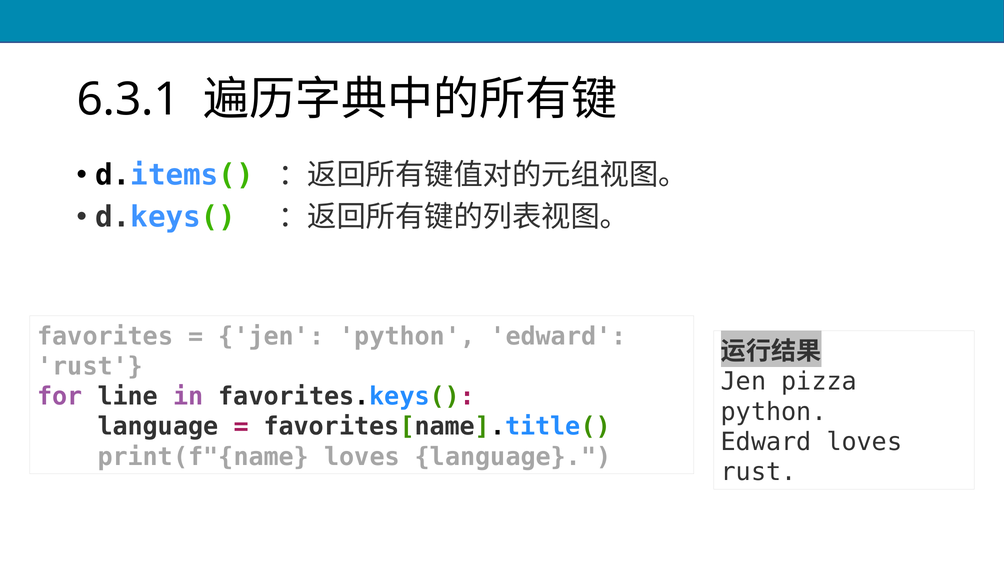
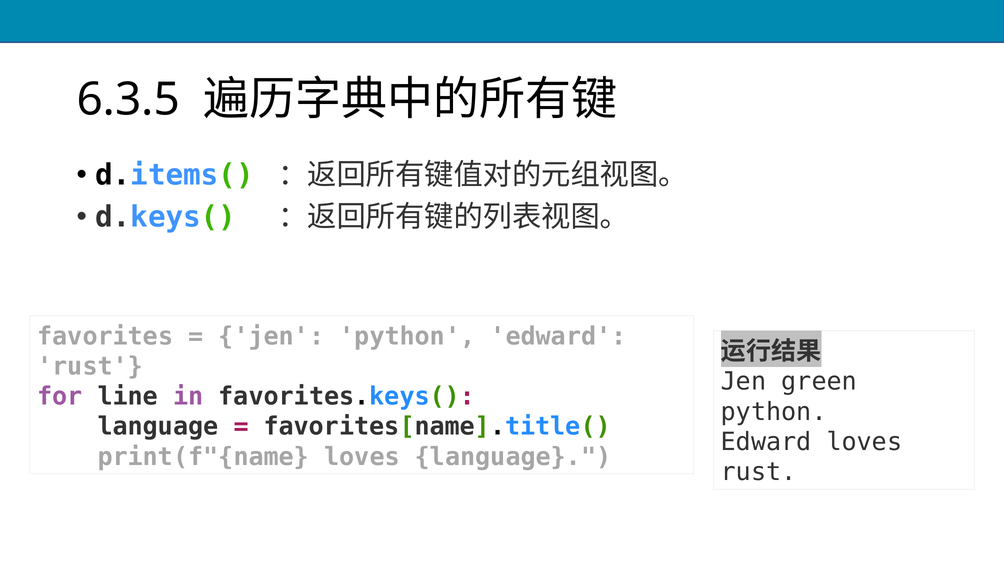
6.3.1: 6.3.1 -> 6.3.5 (128, 100)
pizza: pizza -> green (819, 381)
